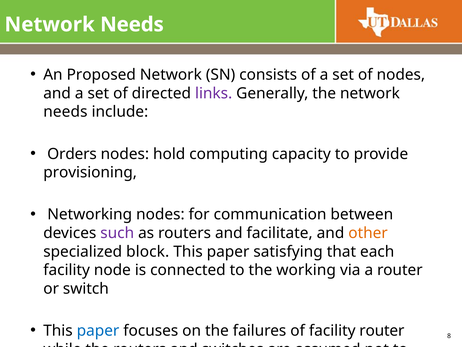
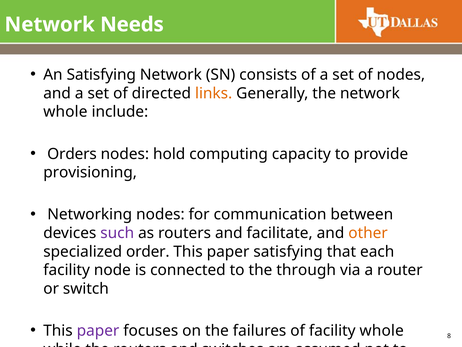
An Proposed: Proposed -> Satisfying (101, 75)
links colour: purple -> orange (214, 93)
needs: needs -> whole (65, 112)
block: block -> order (148, 251)
working: working -> through (306, 270)
paper colour: blue -> purple (98, 330)
facility router: router -> whole (382, 330)
